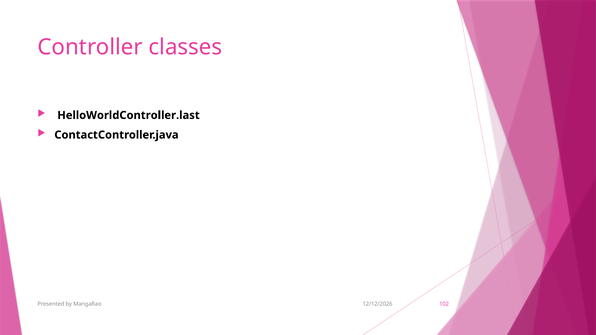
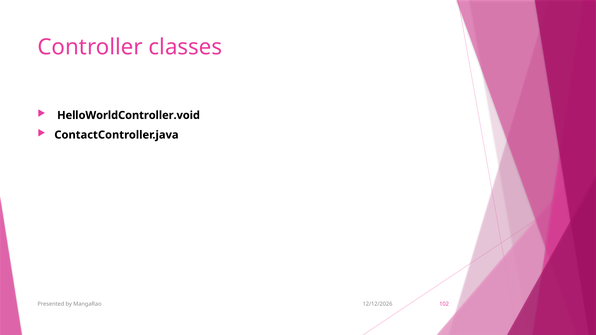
HelloWorldController.last: HelloWorldController.last -> HelloWorldController.void (129, 115)
